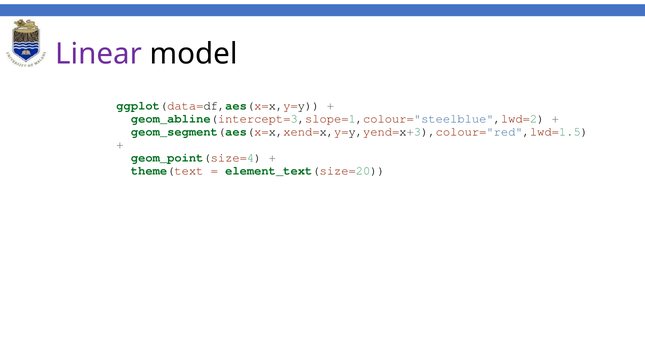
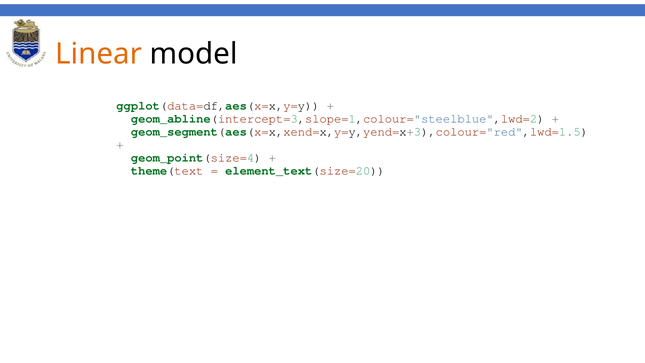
Linear colour: purple -> orange (98, 54)
